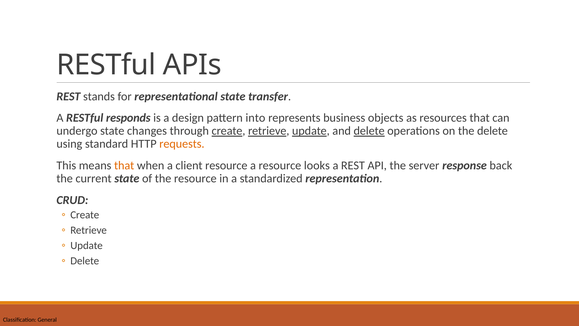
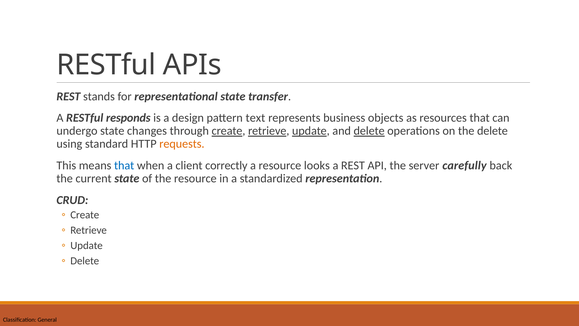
into: into -> text (255, 118)
that colour: orange -> blue (124, 165)
client resource: resource -> correctly (226, 165)
response: response -> carefully (464, 165)
